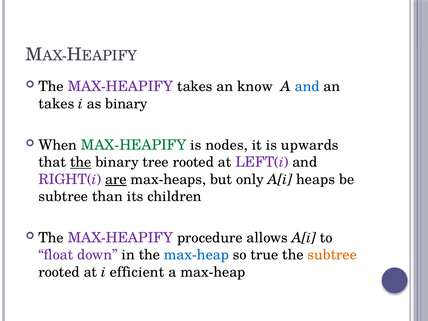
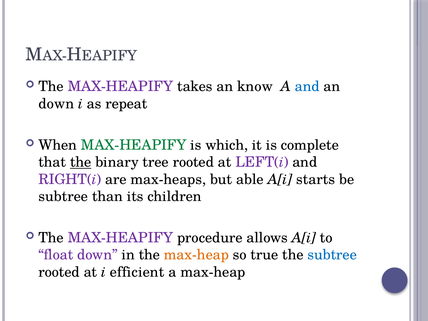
takes: takes -> down (56, 104)
as binary: binary -> repeat (126, 104)
nodes: nodes -> which (227, 145)
upwards: upwards -> complete (310, 145)
are underline: present -> none (116, 179)
only: only -> able (250, 179)
heaps: heaps -> starts (316, 179)
max-heap colour: blue -> orange (196, 255)
subtree colour: orange -> blue (332, 255)
